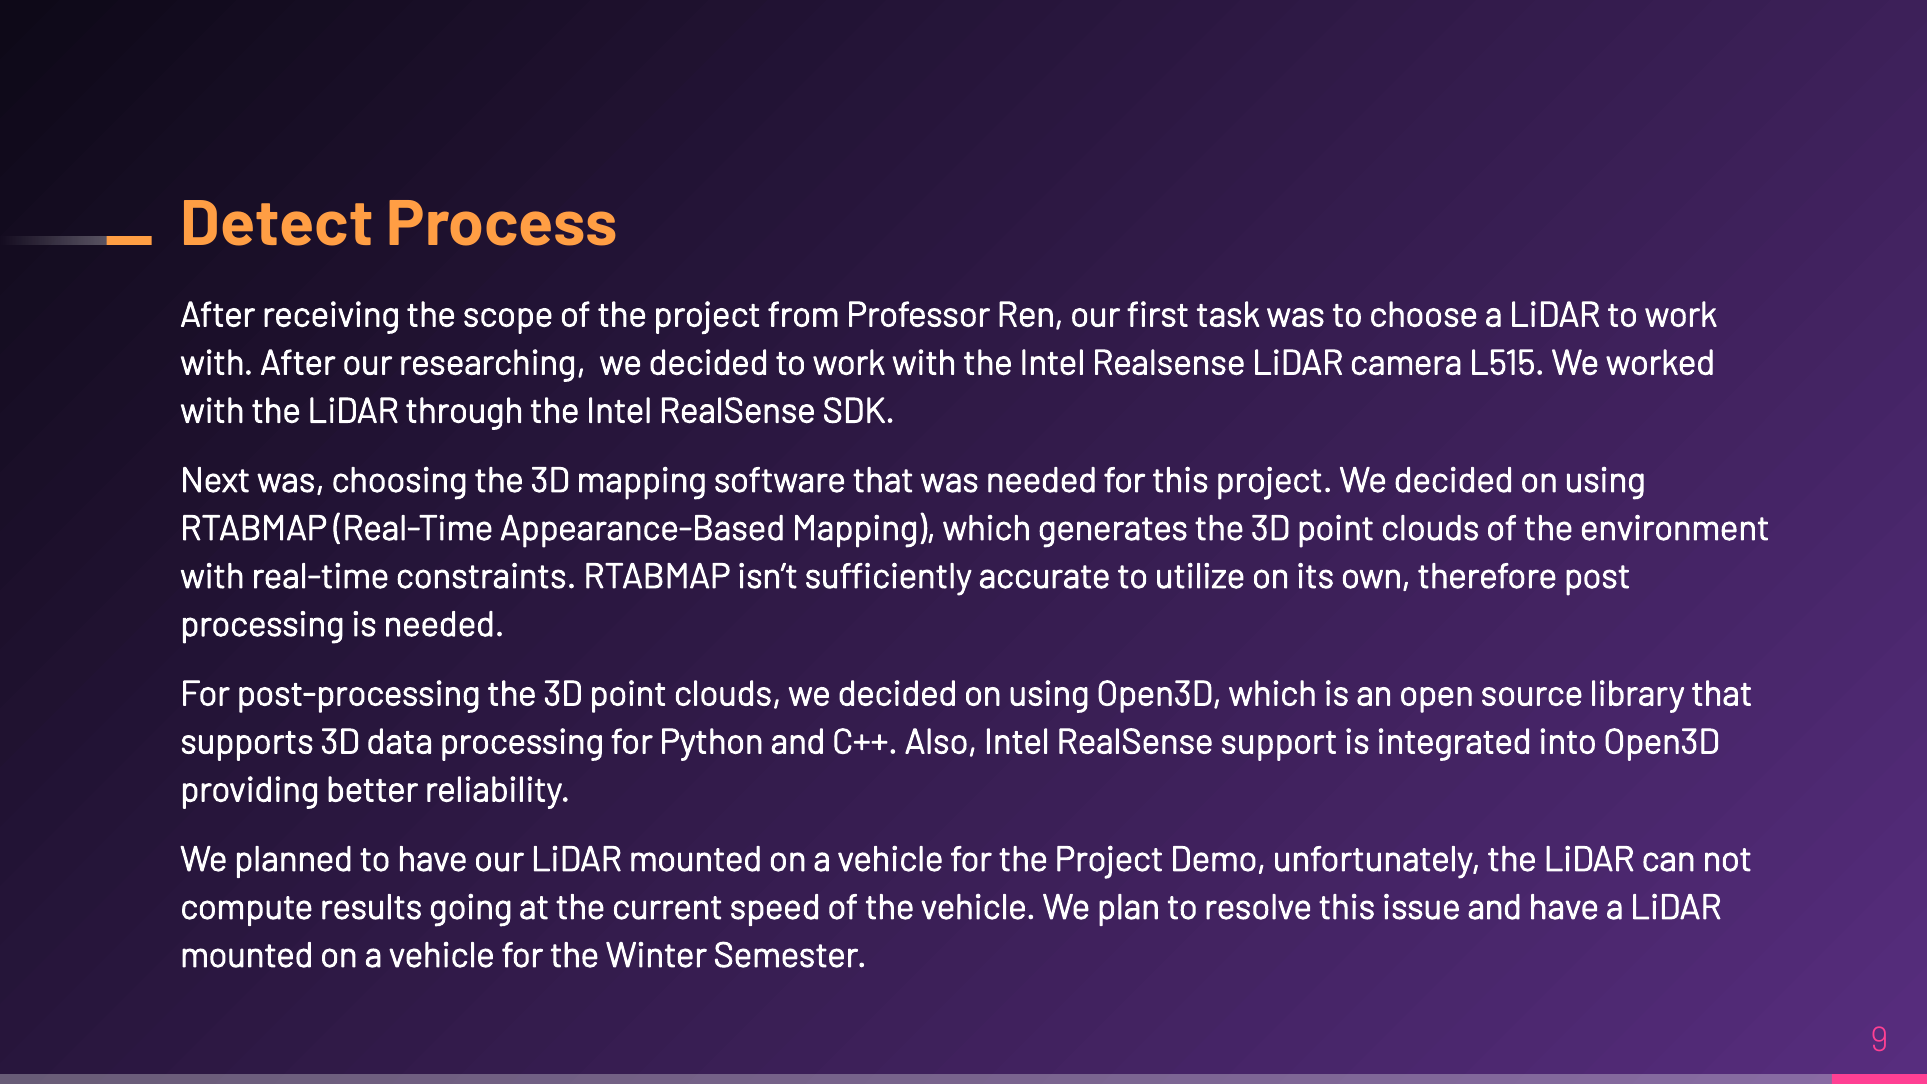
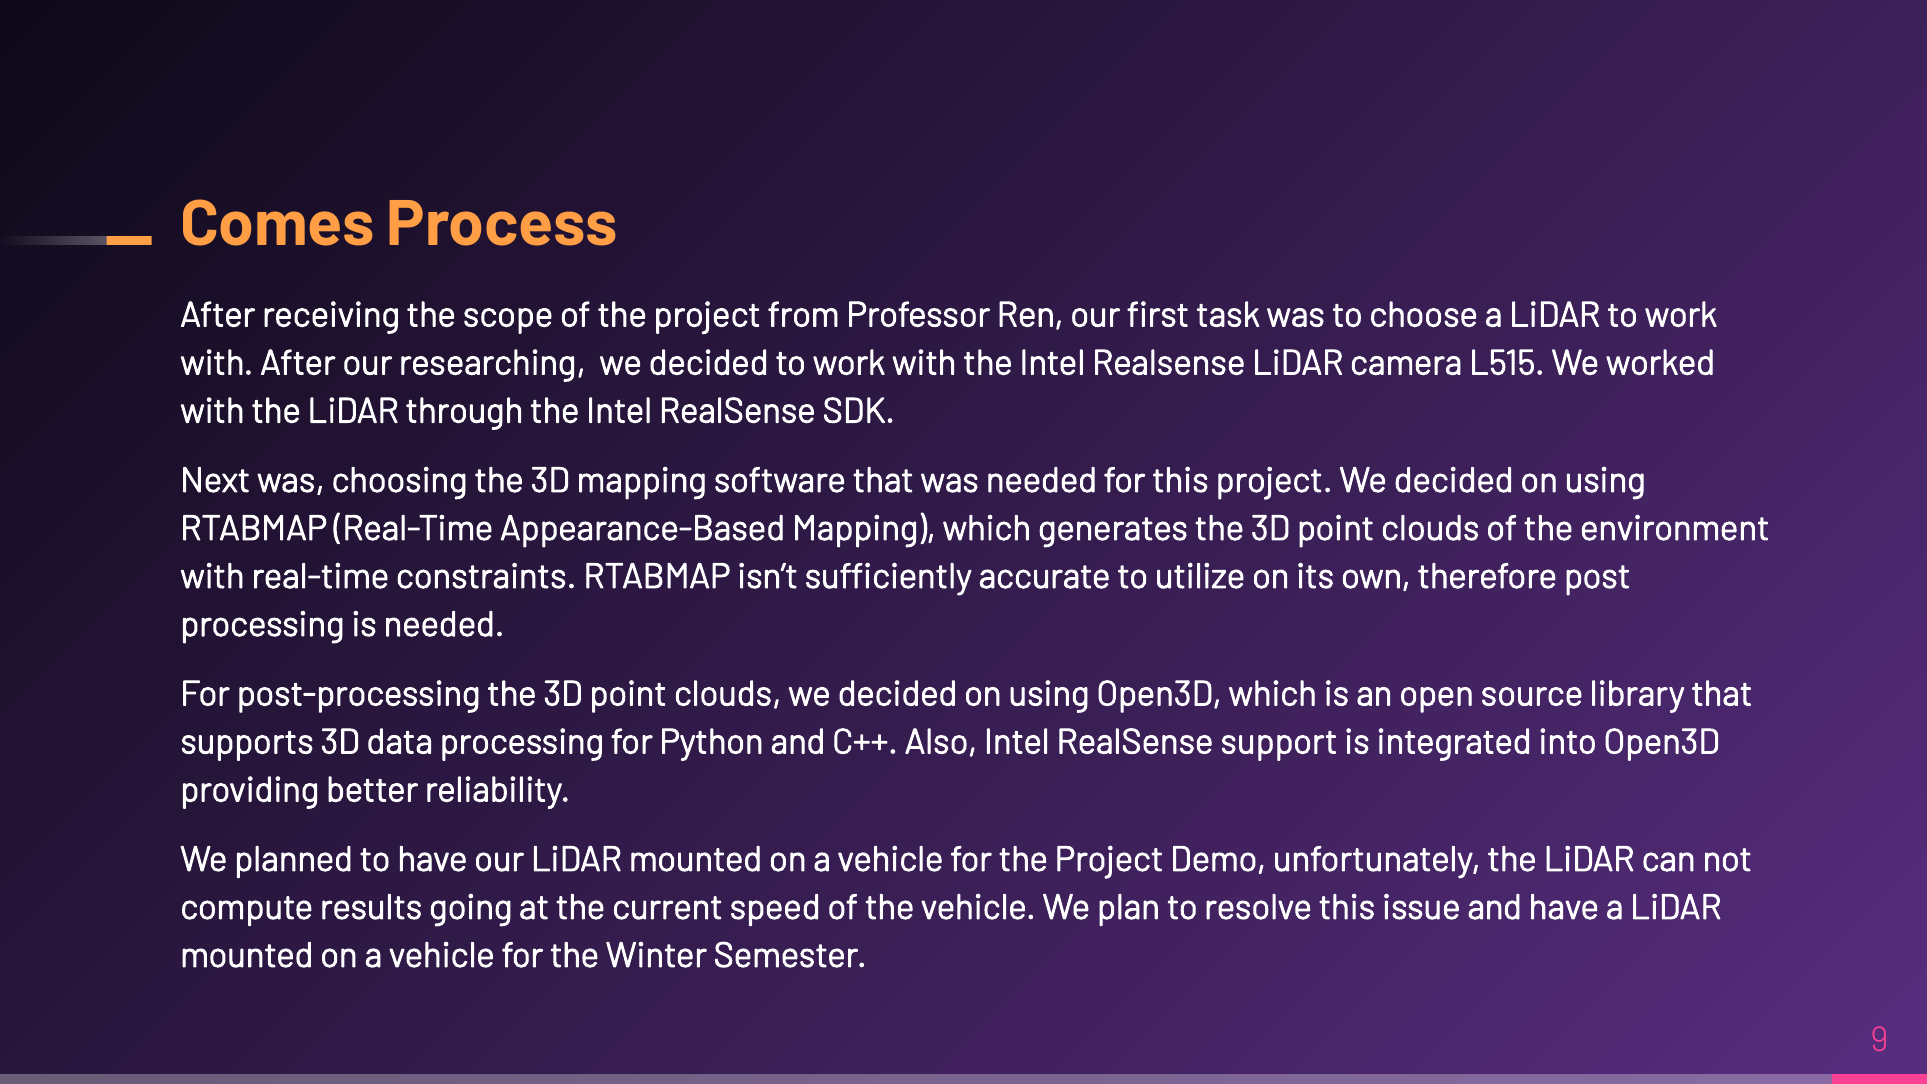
Detect: Detect -> Comes (277, 225)
